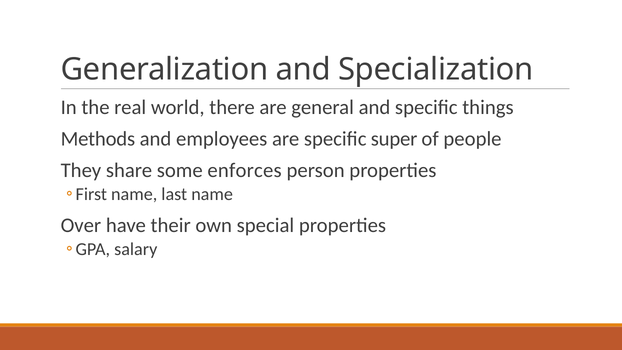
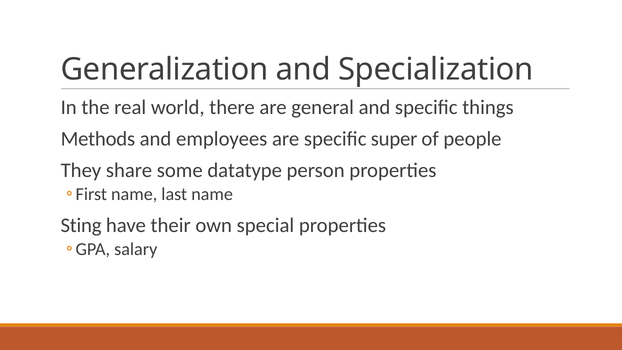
enforces: enforces -> datatype (245, 171)
Over: Over -> Sting (81, 225)
